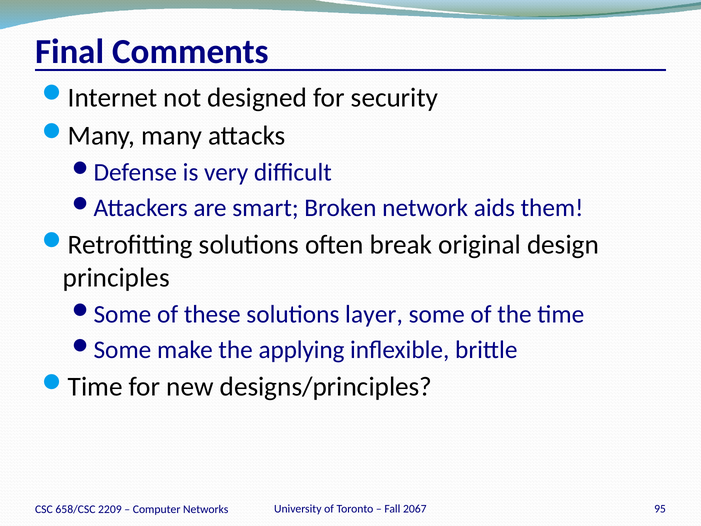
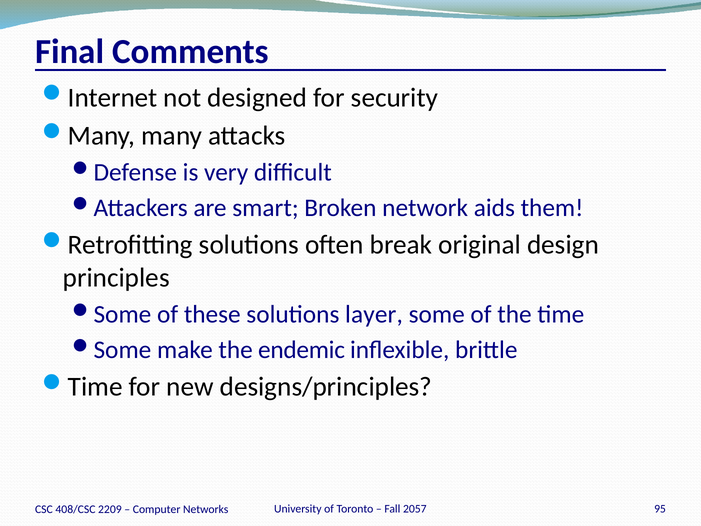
applying: applying -> endemic (302, 349)
2067: 2067 -> 2057 (415, 509)
658/CSC: 658/CSC -> 408/CSC (75, 509)
